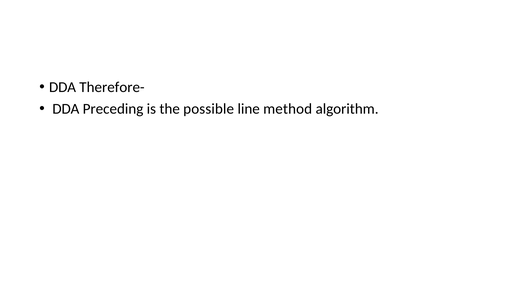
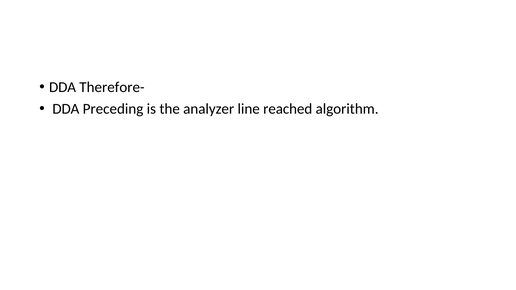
possible: possible -> analyzer (209, 109)
method: method -> reached (288, 109)
